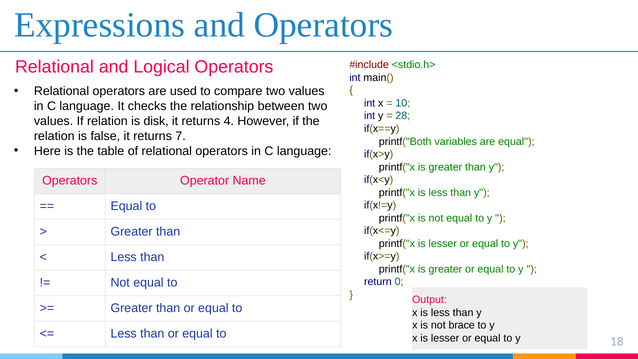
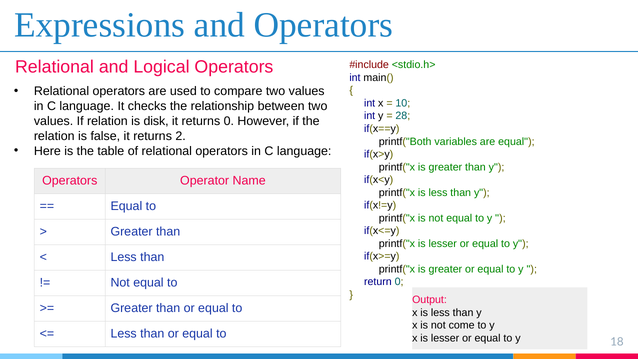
returns 4: 4 -> 0 (229, 121)
7: 7 -> 2 (181, 136)
brace: brace -> come (462, 325)
